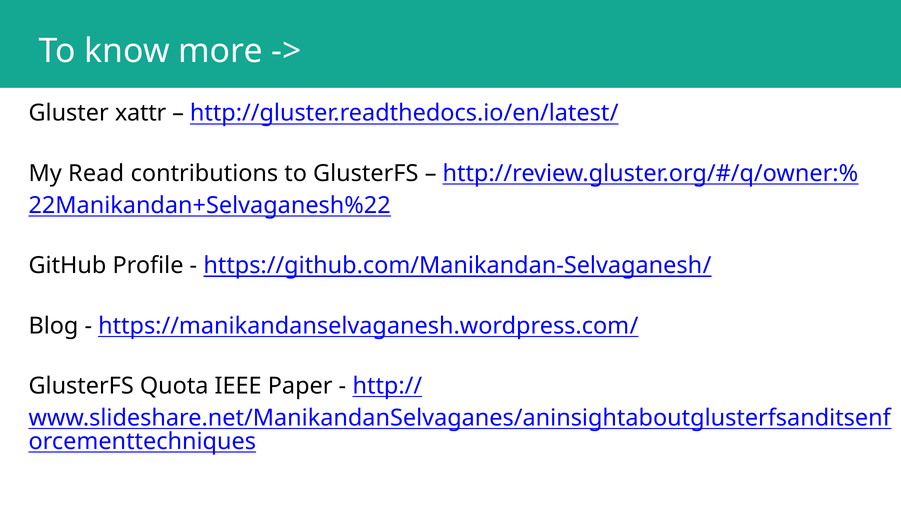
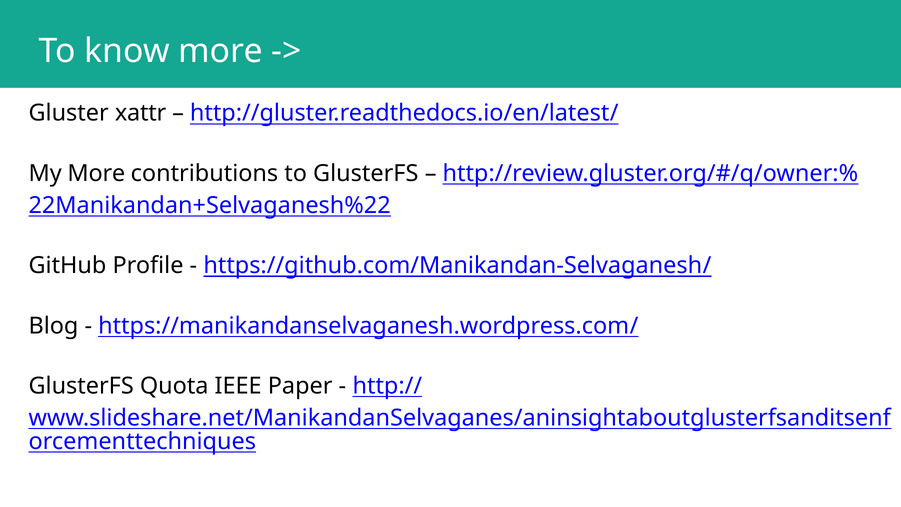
My Read: Read -> More (96, 173)
